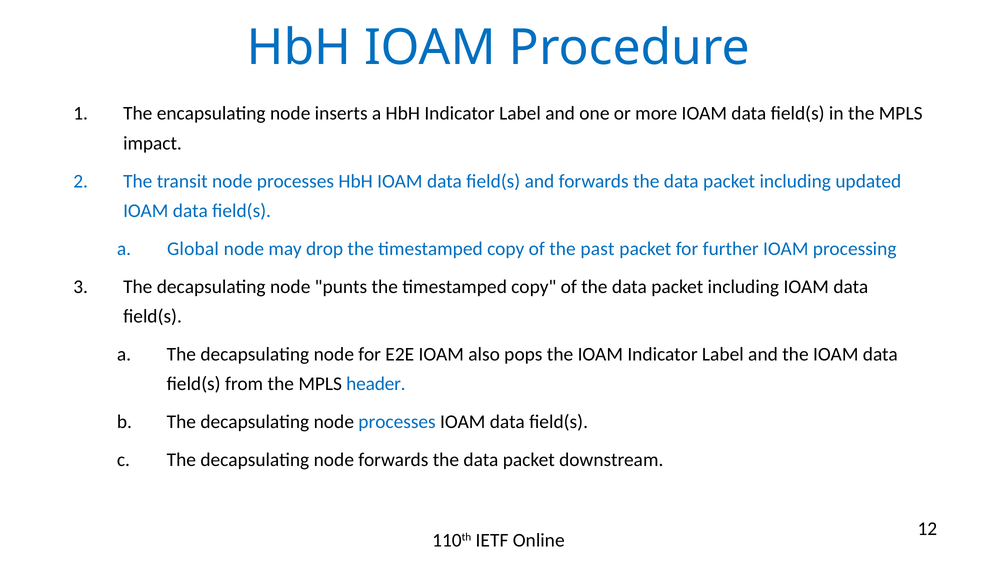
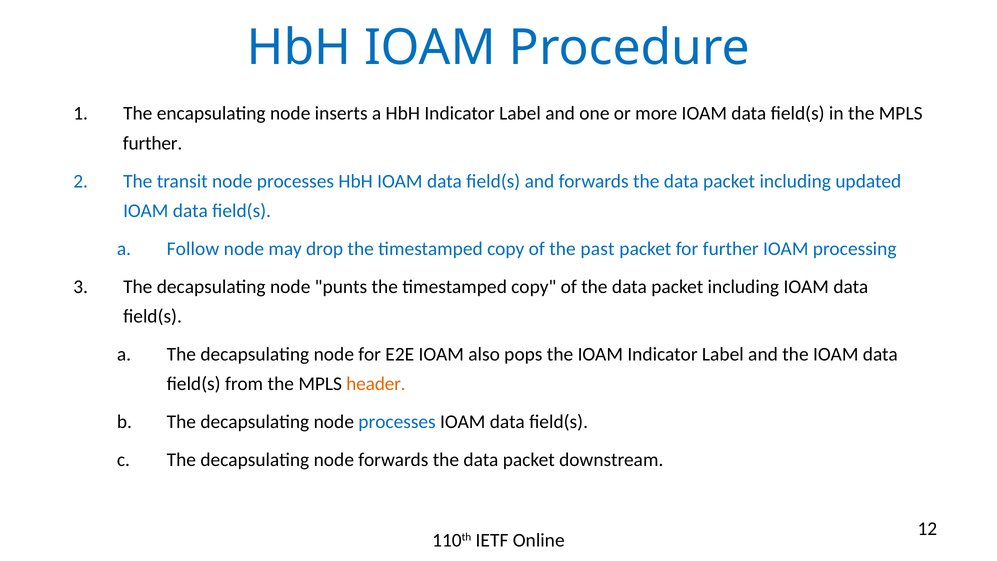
impact: impact -> further (153, 143)
Global: Global -> Follow (193, 249)
header colour: blue -> orange (376, 384)
